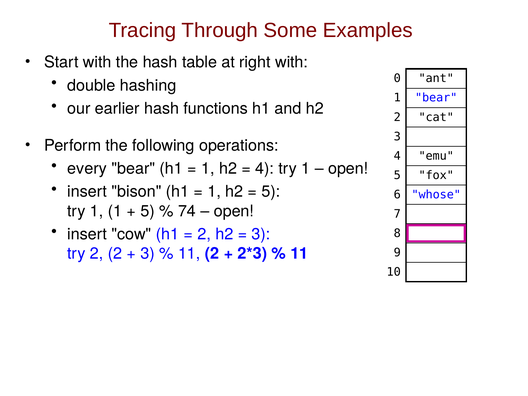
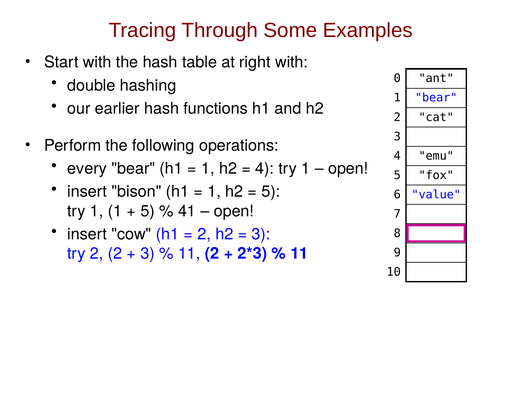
whose: whose -> value (436, 195)
74: 74 -> 41 (187, 211)
